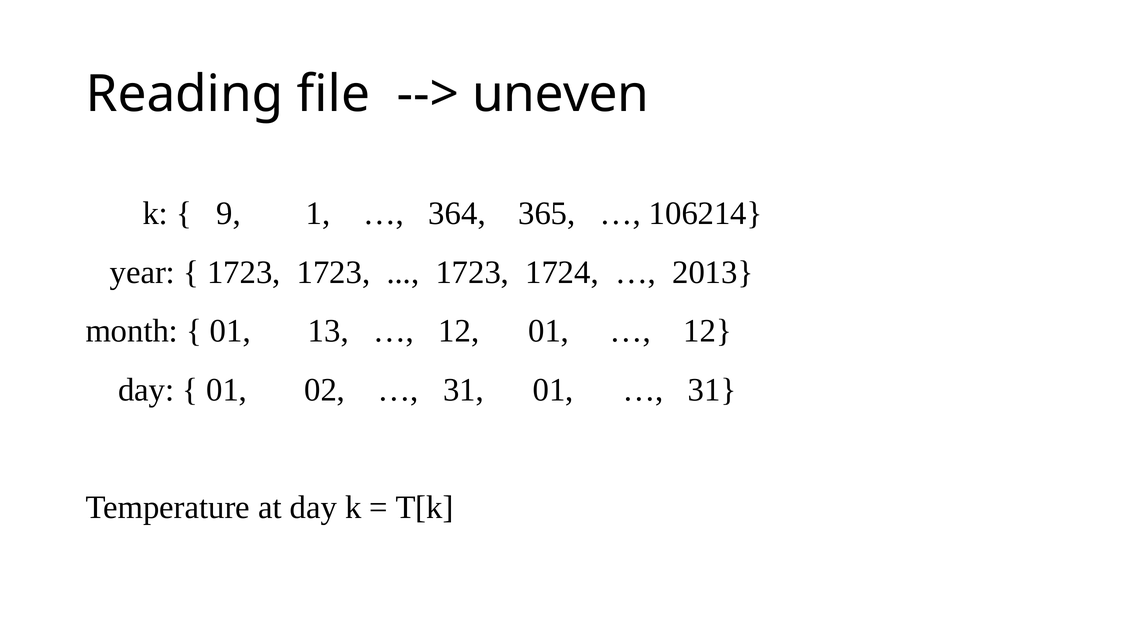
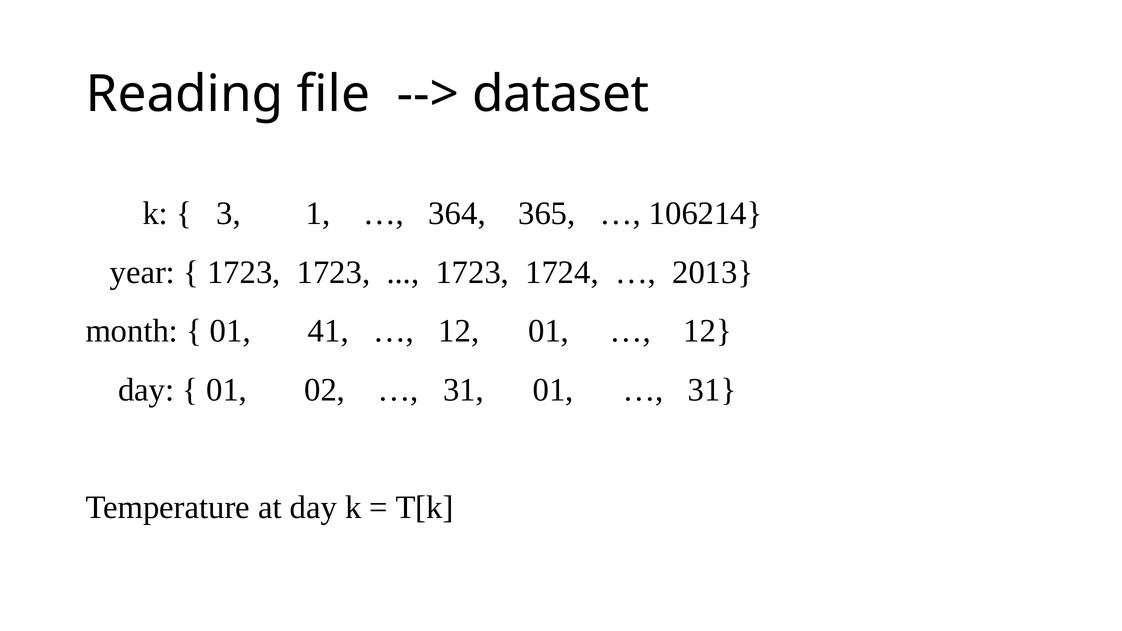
uneven: uneven -> dataset (561, 94)
9: 9 -> 3 (229, 214)
13: 13 -> 41 (328, 331)
